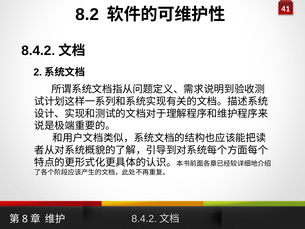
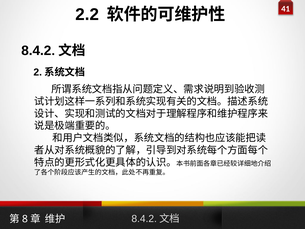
8.2: 8.2 -> 2.2 (87, 15)
